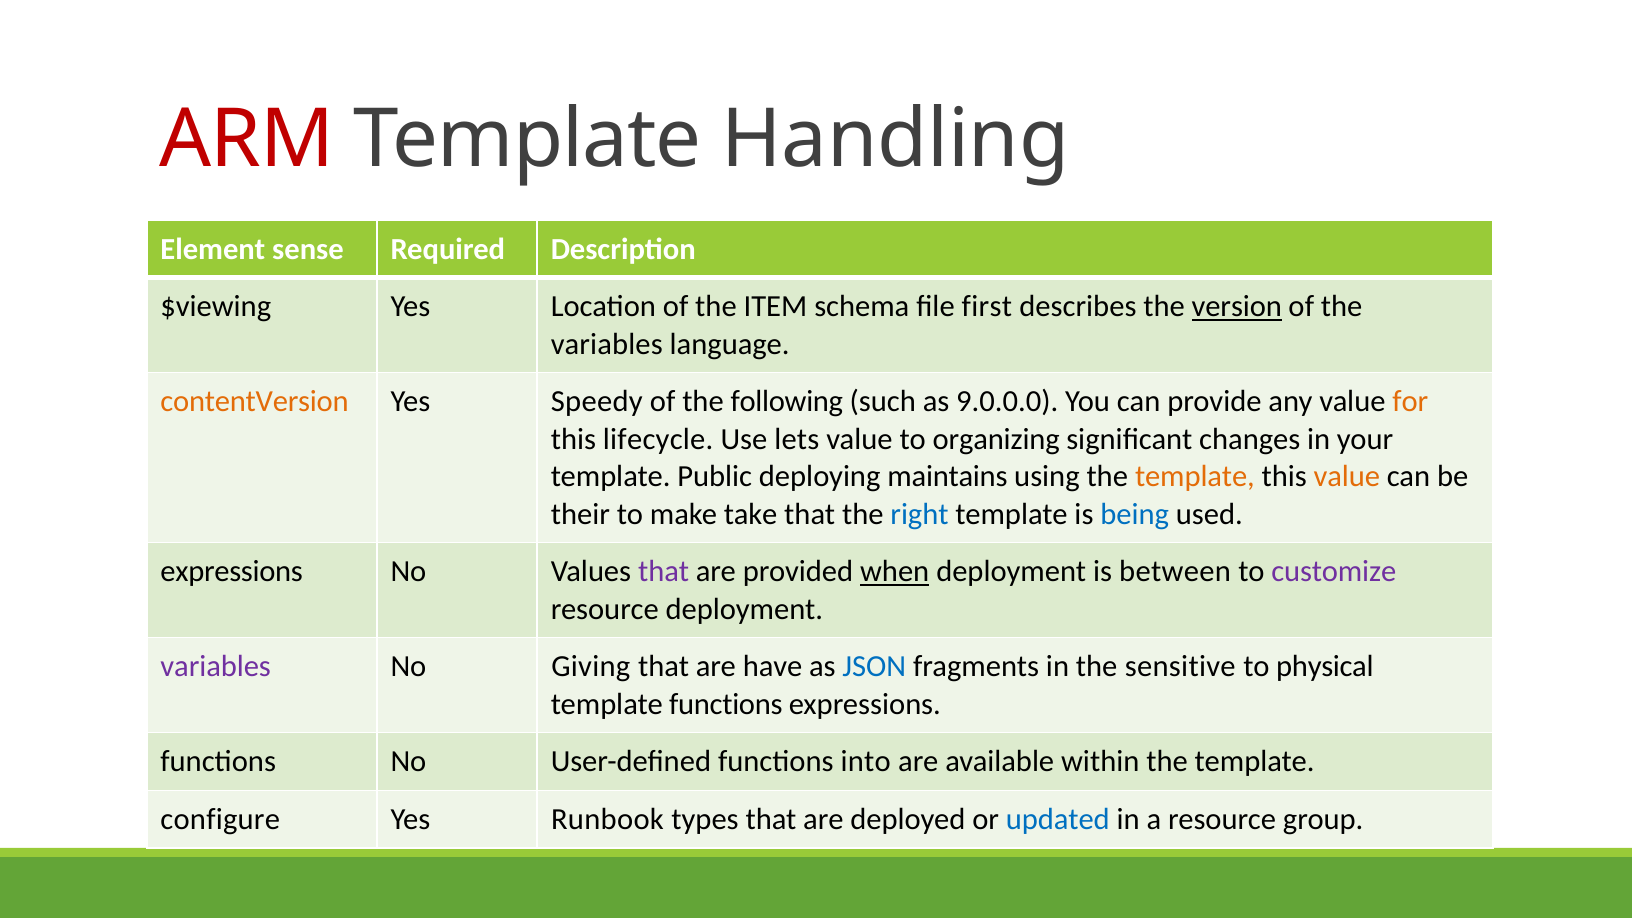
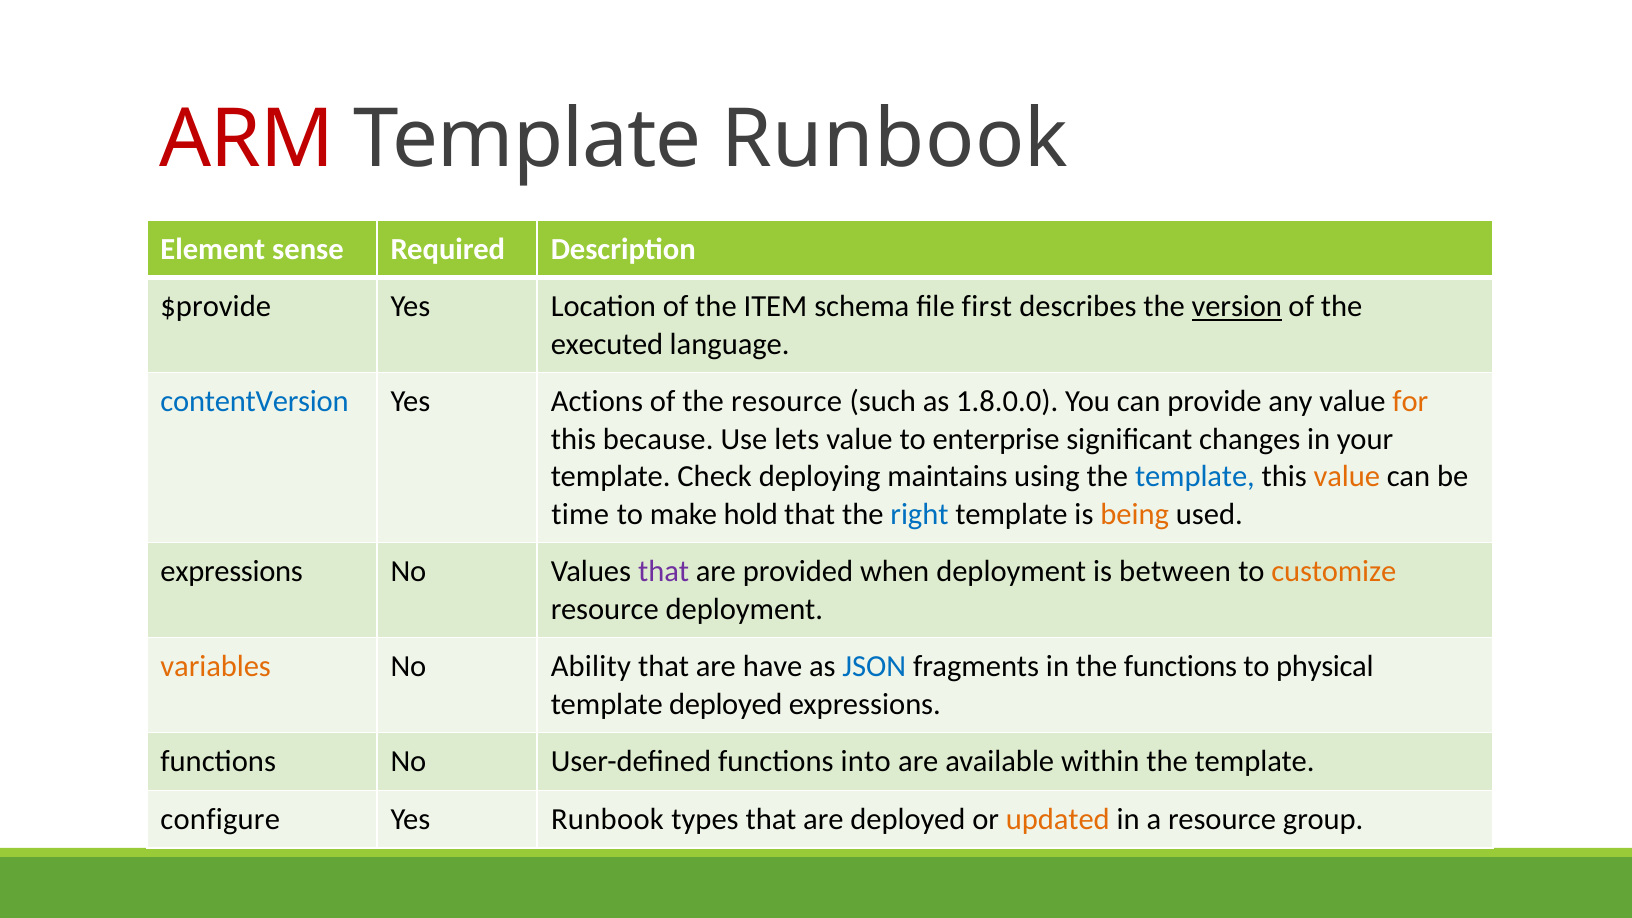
Template Handling: Handling -> Runbook (895, 140)
$viewing: $viewing -> $provide (216, 307)
variables: variables -> executed (607, 344)
contentVersion colour: orange -> blue (255, 402)
Speedy: Speedy -> Actions (597, 402)
the following: following -> resource (787, 402)
9.0.0.0: 9.0.0.0 -> 1.8.0.0 (1007, 402)
lifecycle: lifecycle -> because (658, 439)
organizing: organizing -> enterprise (996, 439)
Public: Public -> Check (715, 477)
template colour: orange -> blue (1195, 477)
their: their -> time (580, 514)
take: take -> hold (751, 514)
being colour: blue -> orange (1135, 514)
when underline: present -> none (895, 572)
customize colour: purple -> orange (1334, 572)
variables colour: purple -> orange (216, 667)
Giving: Giving -> Ability (591, 667)
the sensitive: sensitive -> functions (1181, 667)
template functions: functions -> deployed (726, 704)
updated colour: blue -> orange (1058, 820)
